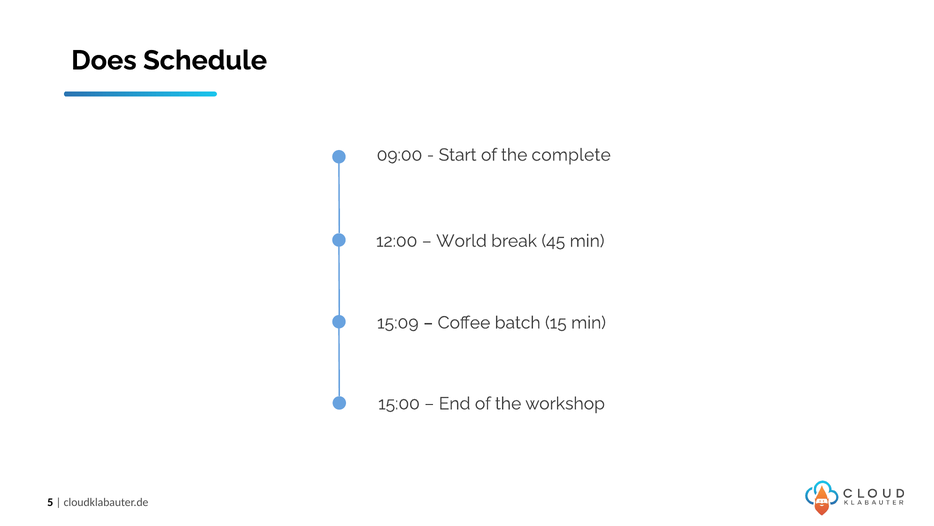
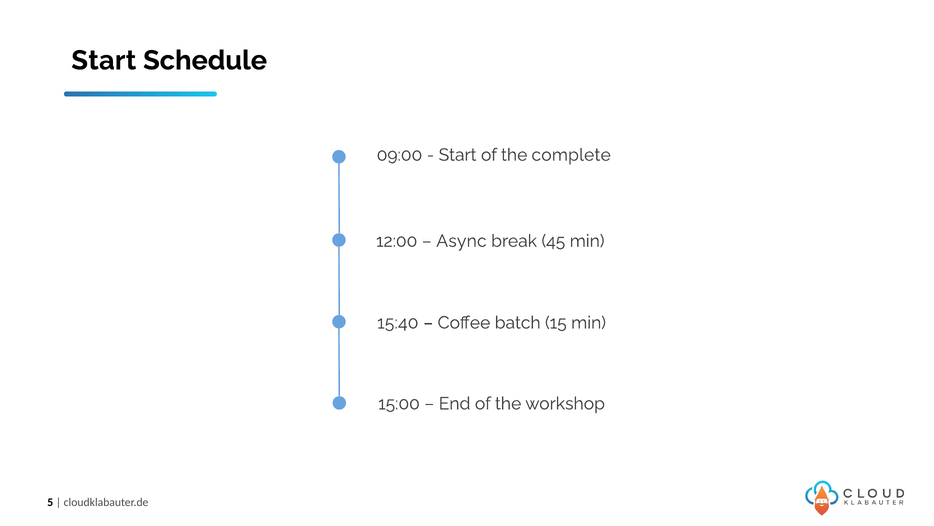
Does: Does -> Start (104, 60)
World: World -> Async (461, 241)
15:09: 15:09 -> 15:40 (398, 322)
